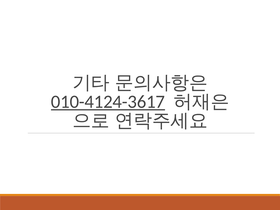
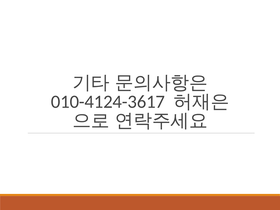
010-4124-3617 underline: present -> none (108, 102)
